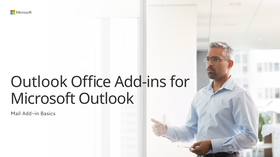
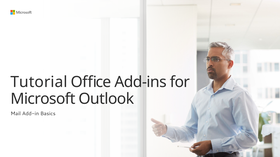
Outlook: Outlook -> Tutorial (39, 82)
